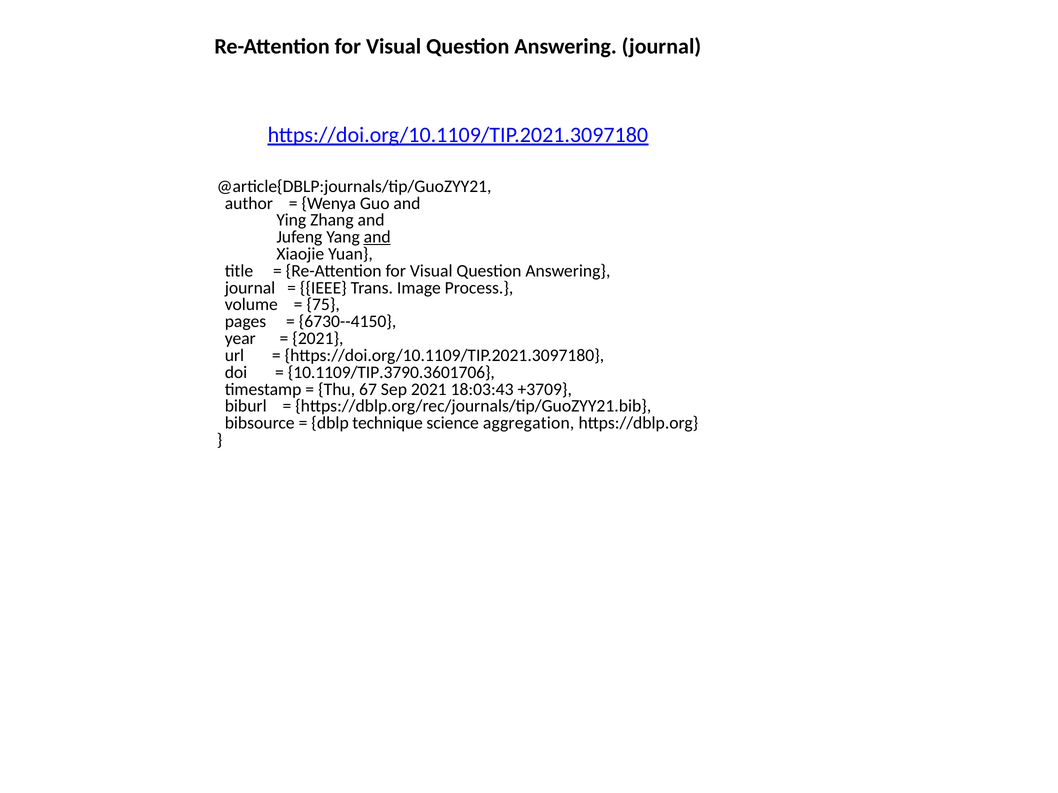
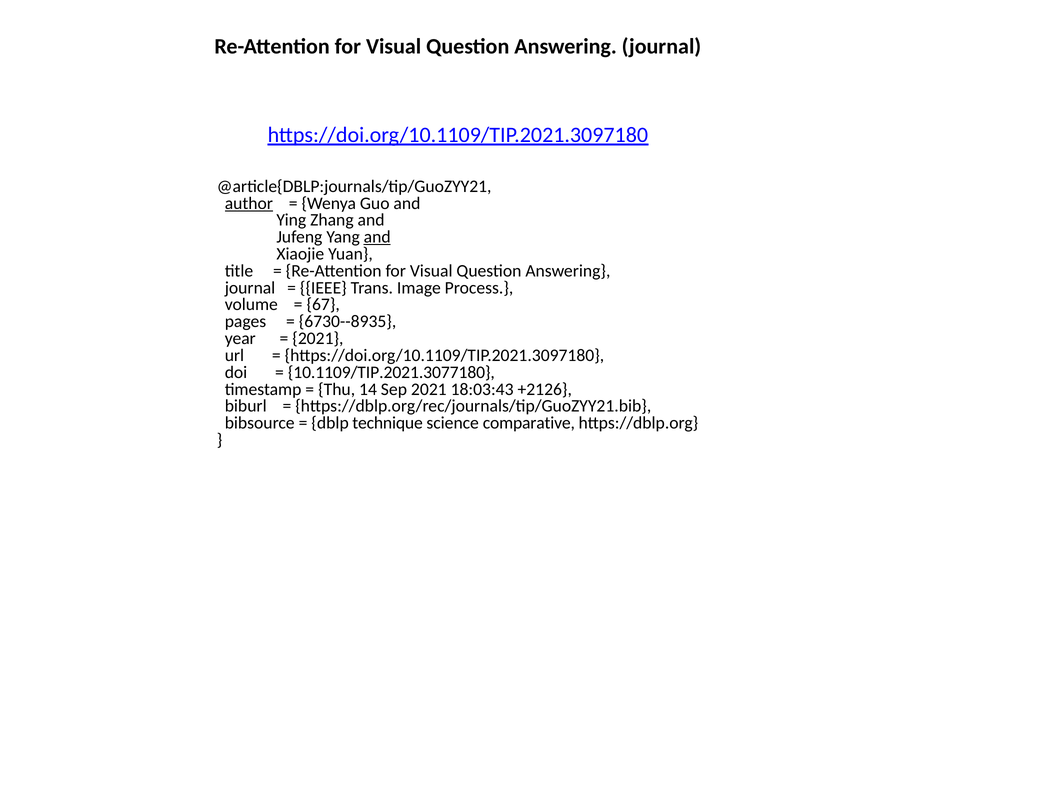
author underline: none -> present (249, 203)
75: 75 -> 67 (323, 305)
6730--4150: 6730--4150 -> 6730--8935 (348, 322)
10.1109/TIP.3790.3601706: 10.1109/TIP.3790.3601706 -> 10.1109/TIP.2021.3077180 (391, 373)
67: 67 -> 14 (368, 389)
+3709: +3709 -> +2126 (545, 389)
aggregation: aggregation -> comparative (529, 423)
